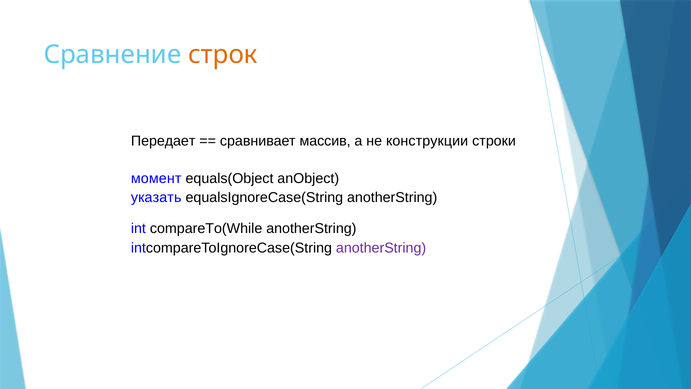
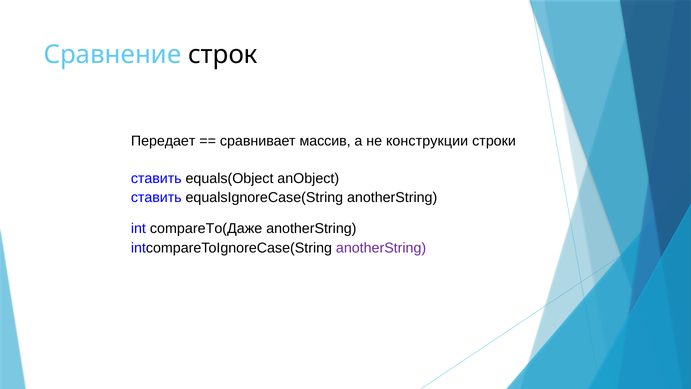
строк colour: orange -> black (223, 54)
момент: момент -> ставить (156, 178)
указать: указать -> ставить (156, 197)
compareTo(While: compareTo(While -> compareTo(Даже (206, 229)
